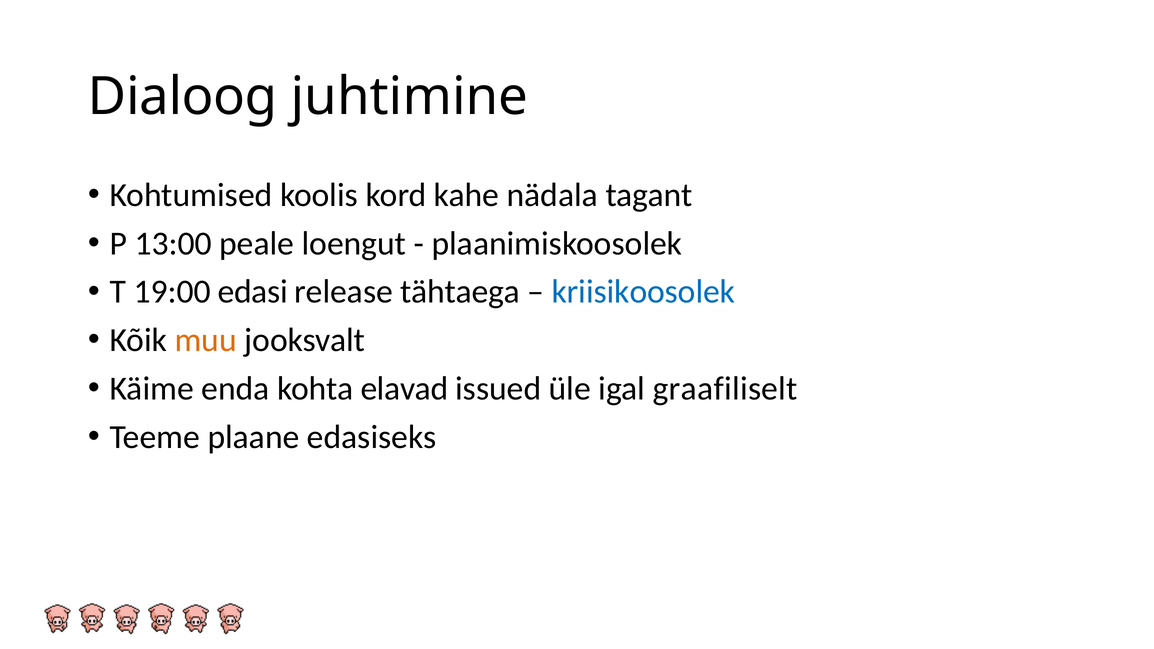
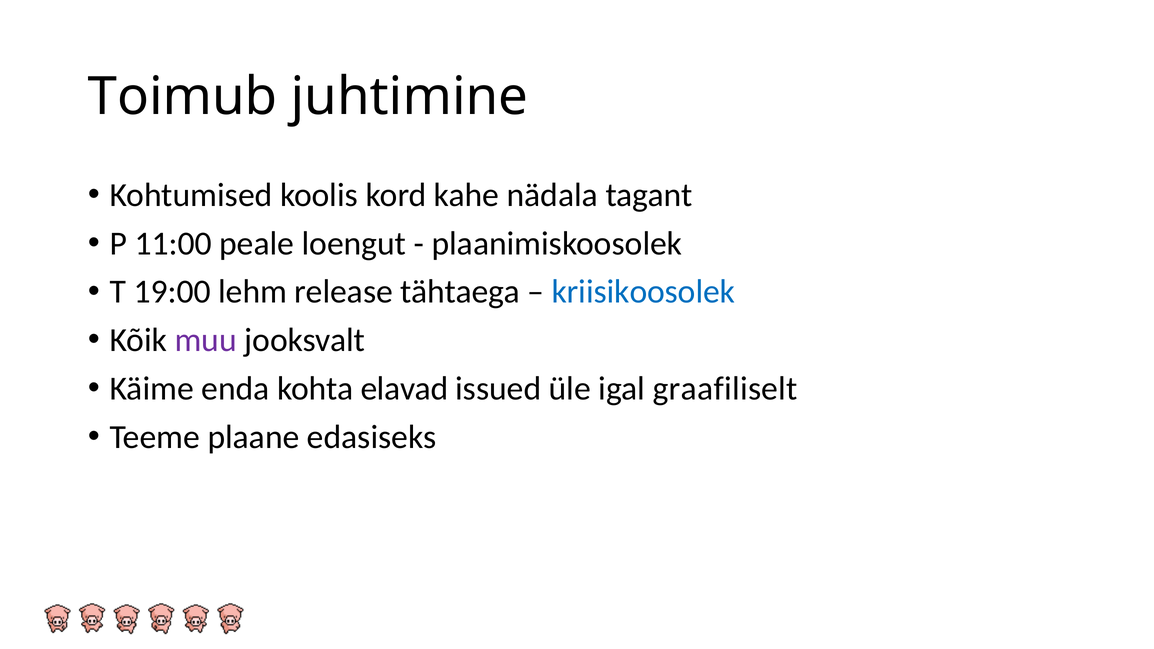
Dialoog: Dialoog -> Toimub (183, 97)
13:00: 13:00 -> 11:00 (173, 243)
edasi: edasi -> lehm (253, 292)
muu colour: orange -> purple (206, 340)
